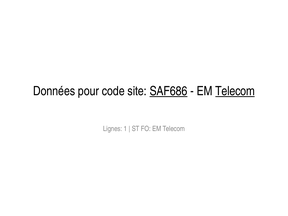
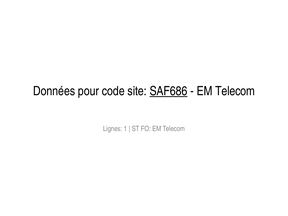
Telecom underline: present -> none (235, 91)
